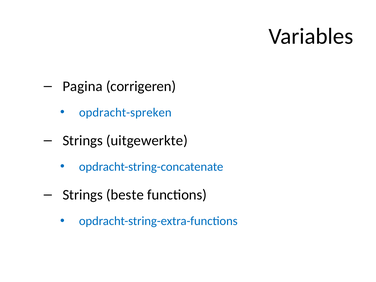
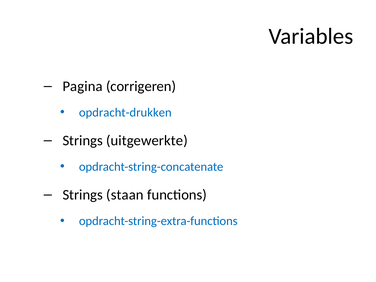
opdracht-spreken: opdracht-spreken -> opdracht-drukken (125, 112)
beste: beste -> staan (125, 195)
